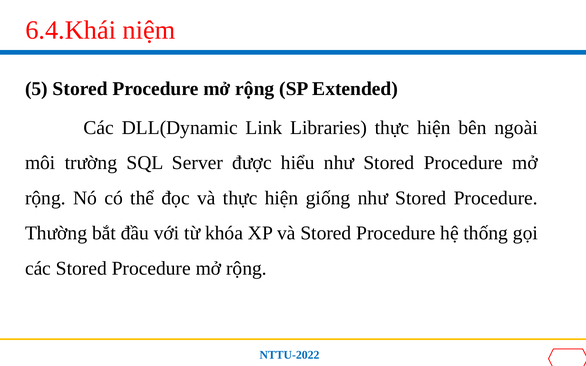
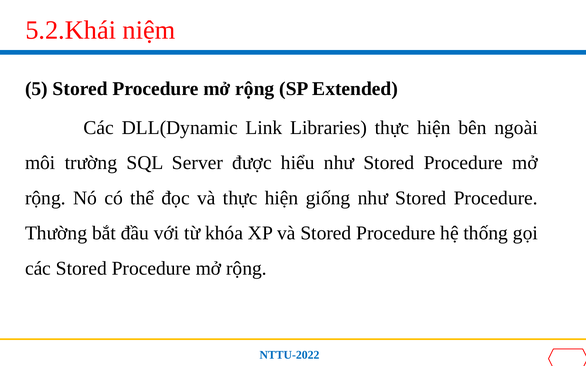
6.4.Khái: 6.4.Khái -> 5.2.Khái (71, 30)
